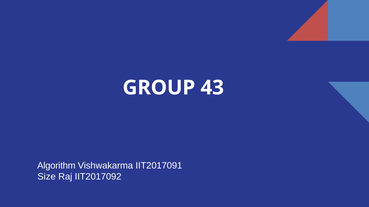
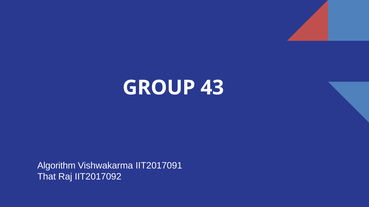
Size: Size -> That (47, 177)
